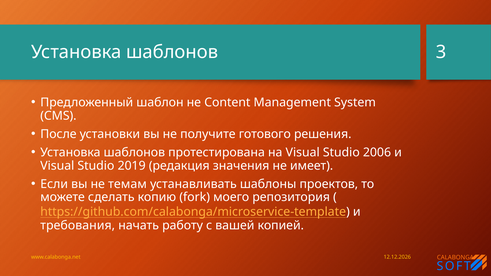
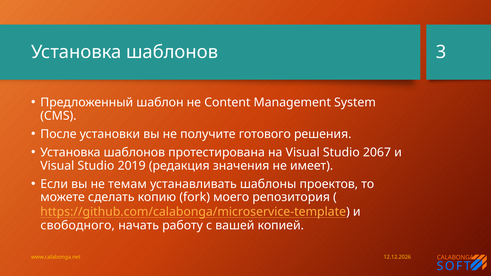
2006: 2006 -> 2067 (377, 152)
требования: требования -> свободного (78, 226)
